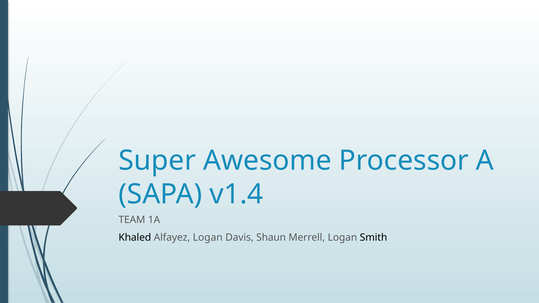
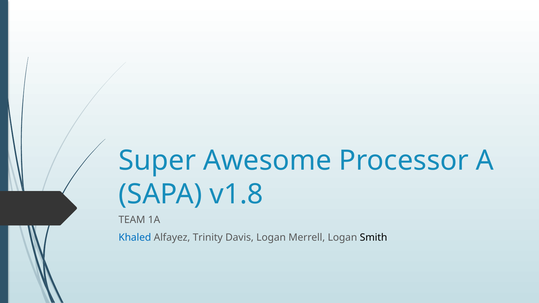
v1.4: v1.4 -> v1.8 (236, 194)
Khaled colour: black -> blue (135, 238)
Alfayez Logan: Logan -> Trinity (208, 238)
Davis Shaun: Shaun -> Logan (271, 238)
